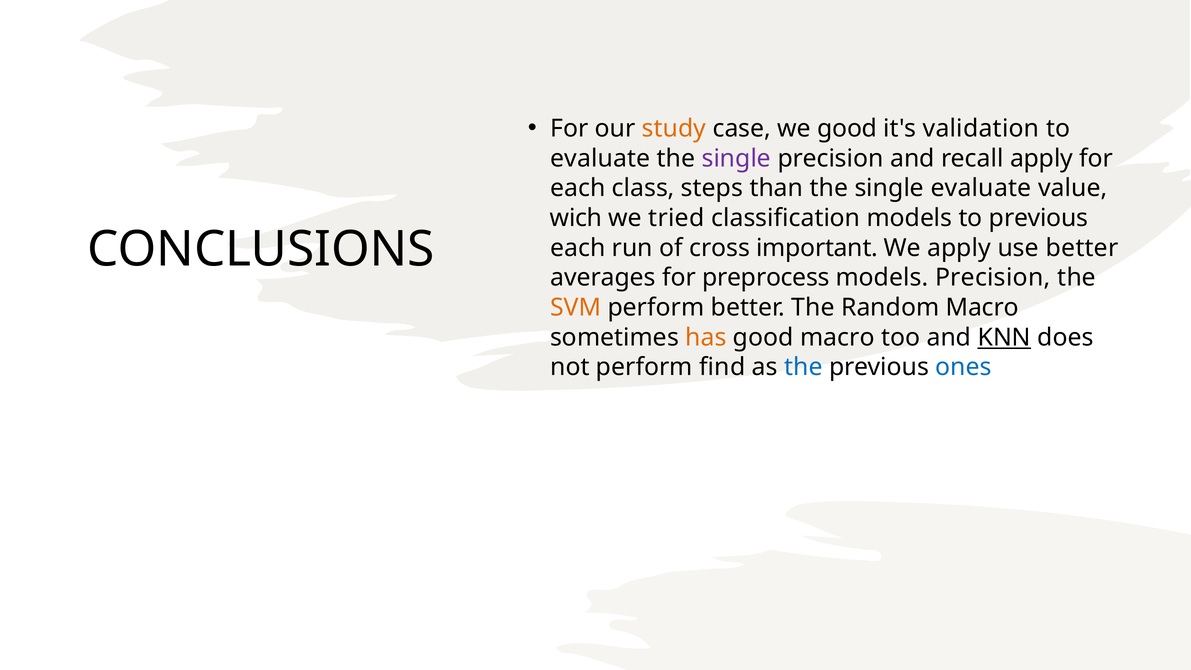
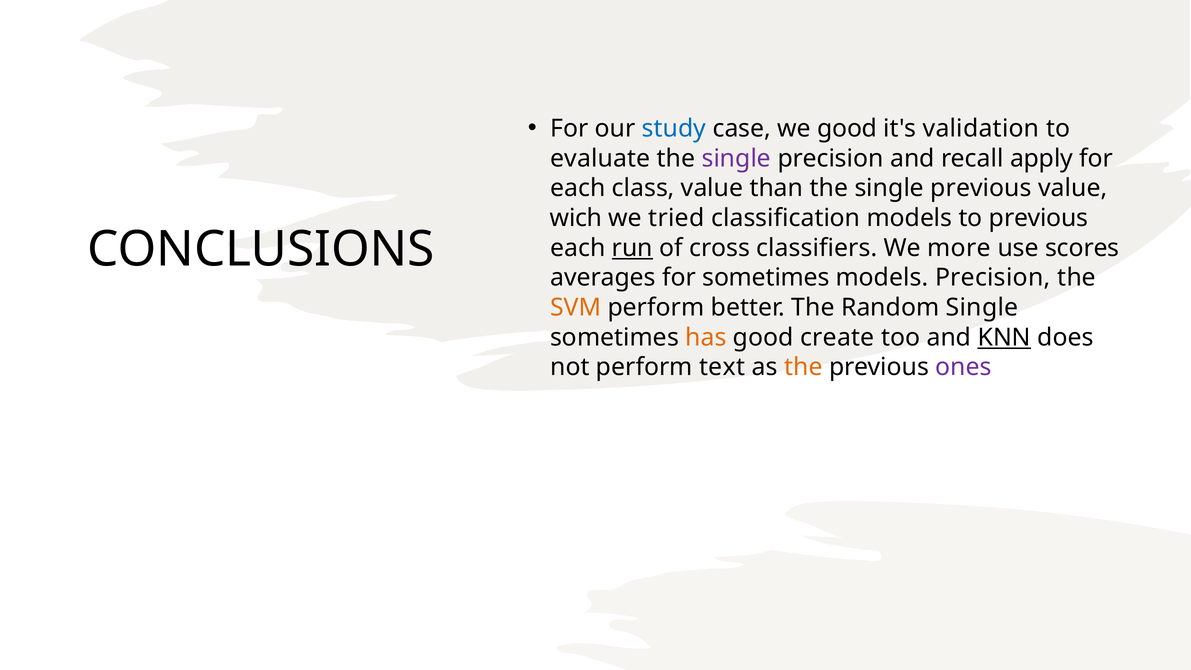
study colour: orange -> blue (674, 129)
class steps: steps -> value (712, 188)
single evaluate: evaluate -> previous (981, 188)
run underline: none -> present (632, 248)
important: important -> classifiers (817, 248)
We apply: apply -> more (959, 248)
use better: better -> scores (1082, 248)
for preprocess: preprocess -> sometimes (766, 278)
Random Macro: Macro -> Single (982, 308)
good macro: macro -> create (837, 337)
find: find -> text (722, 367)
the colour: blue -> orange (803, 367)
ones colour: blue -> purple (964, 367)
